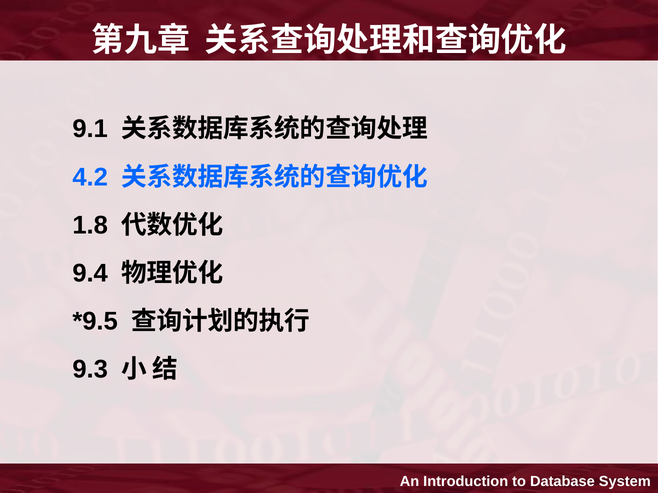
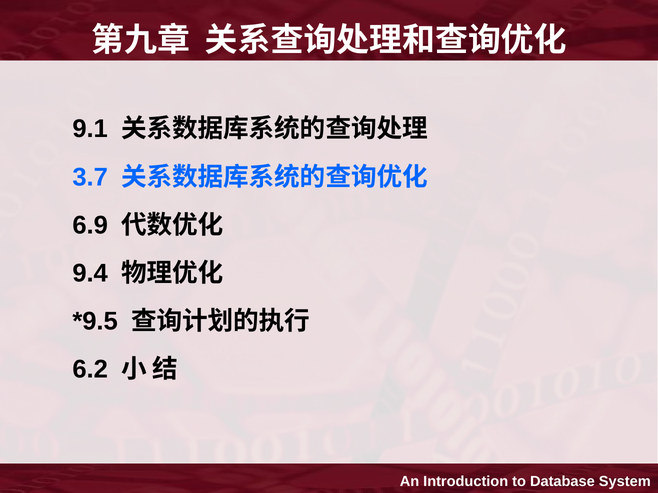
4.2: 4.2 -> 3.7 (90, 177)
1.8: 1.8 -> 6.9 (90, 225)
9.3: 9.3 -> 6.2 (90, 370)
